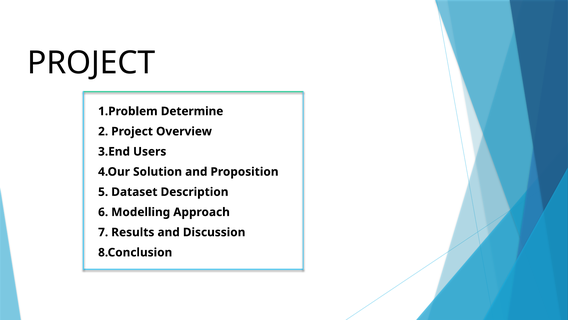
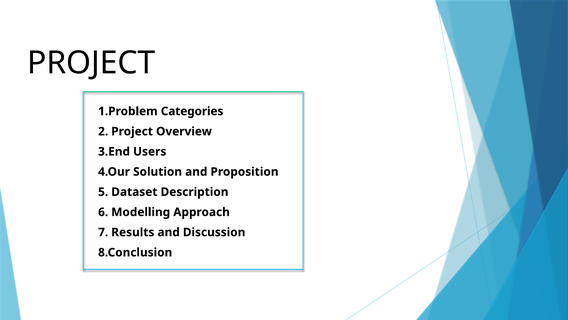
Determine: Determine -> Categories (192, 111)
